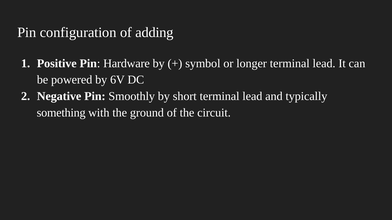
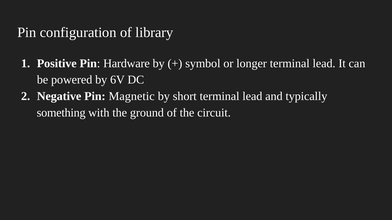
adding: adding -> library (154, 33)
Smoothly: Smoothly -> Magnetic (132, 96)
